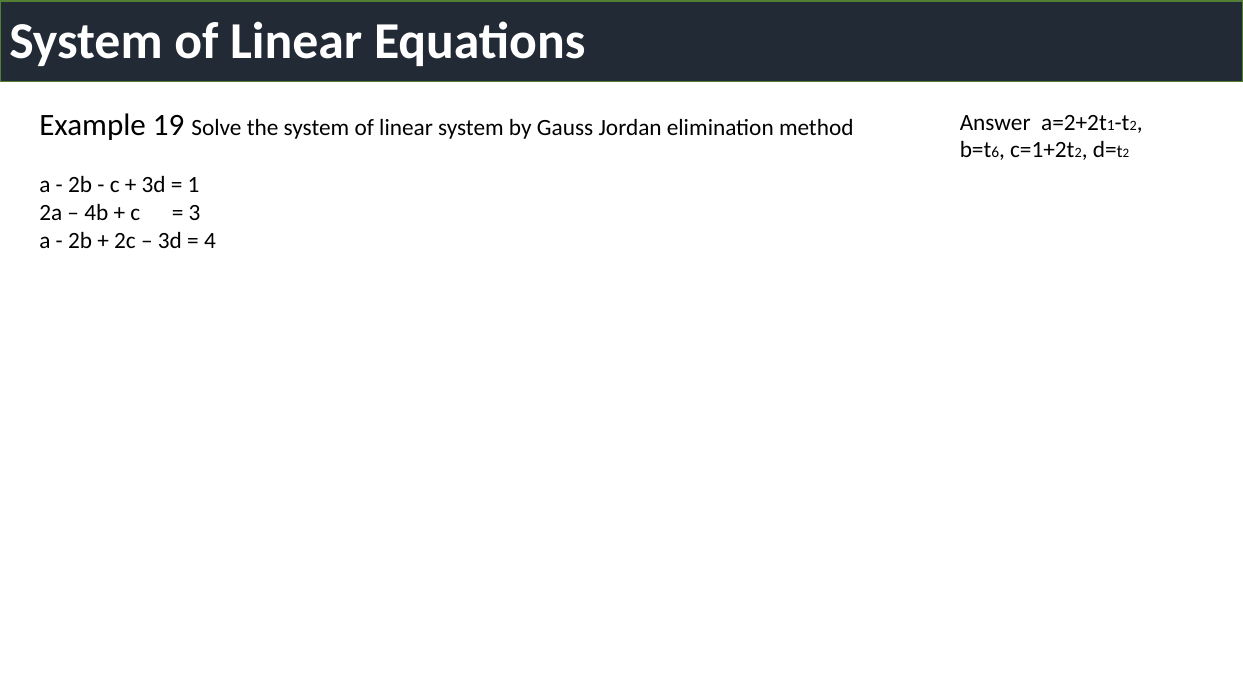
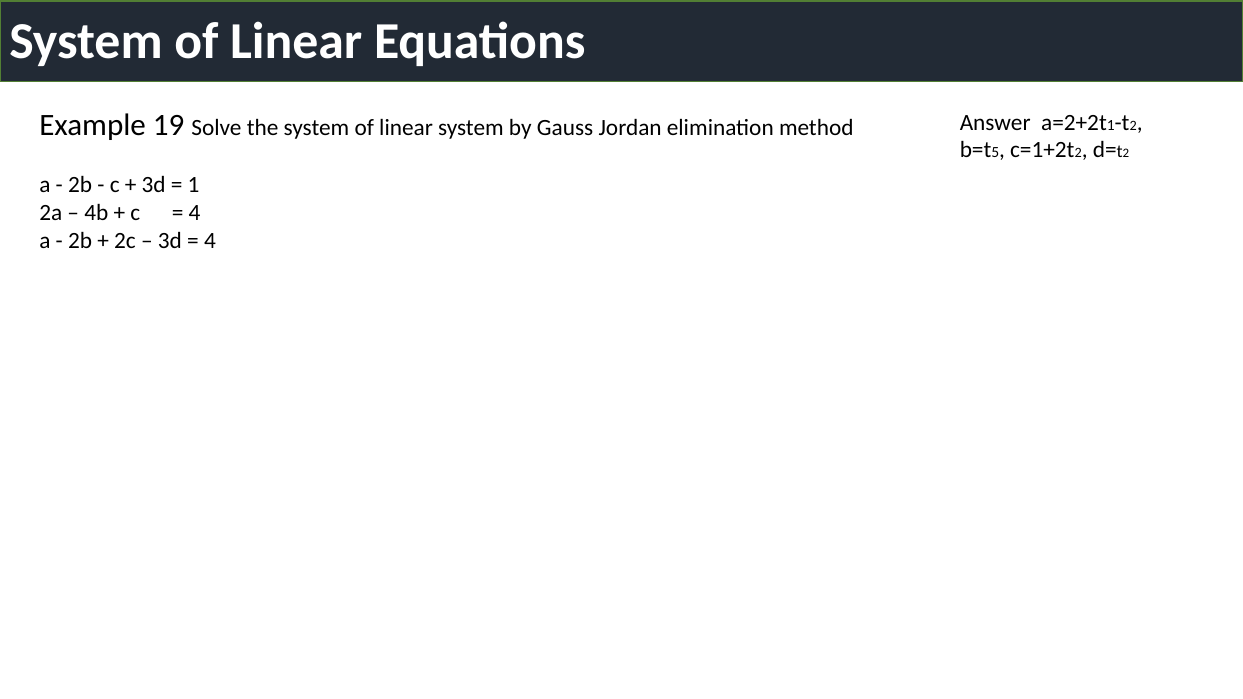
6: 6 -> 5 (995, 153)
3: 3 -> 4 (195, 213)
